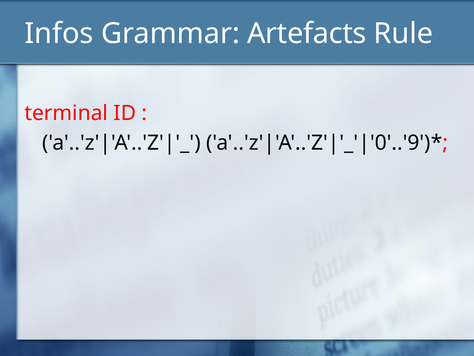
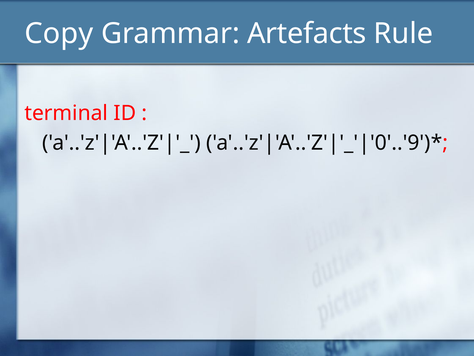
Infos: Infos -> Copy (59, 34)
